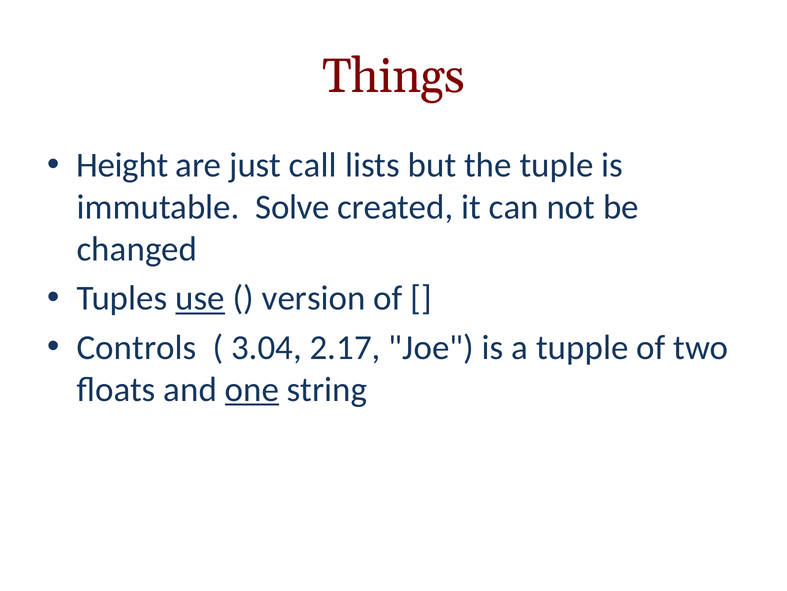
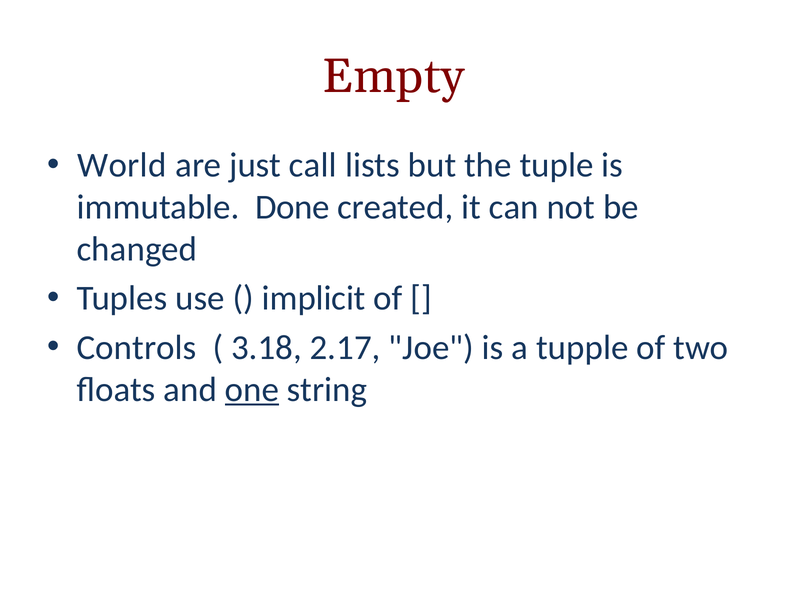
Things: Things -> Empty (393, 76)
Height: Height -> World (122, 165)
Solve: Solve -> Done (293, 207)
use underline: present -> none (200, 298)
version: version -> implicit (314, 298)
3.04: 3.04 -> 3.18 (266, 347)
